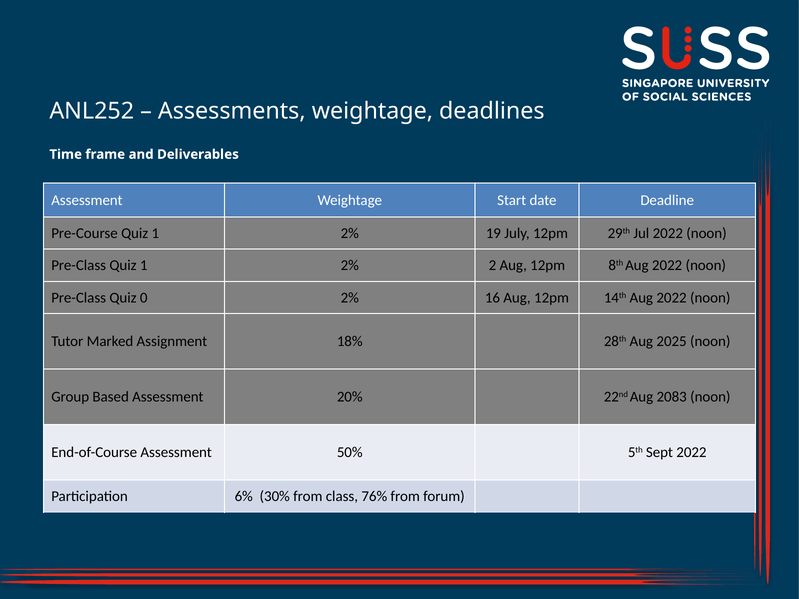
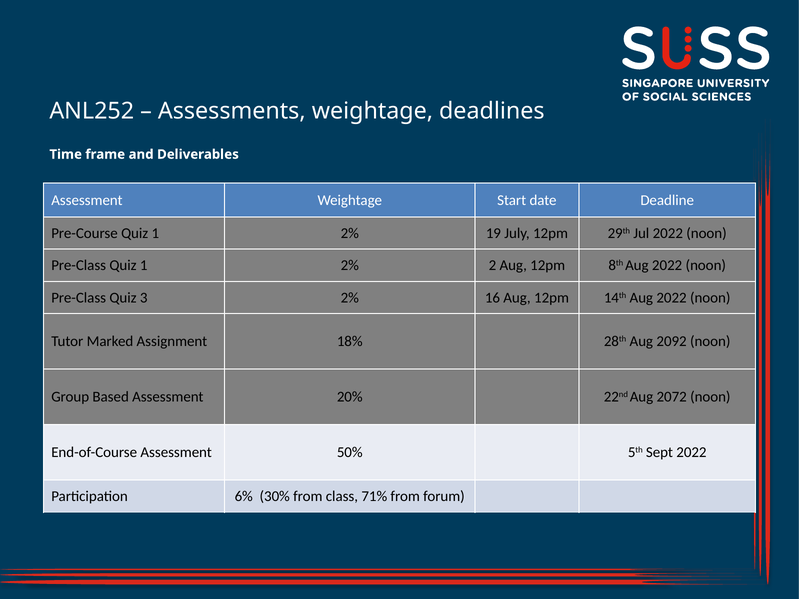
0: 0 -> 3 (144, 298)
2025: 2025 -> 2092 (672, 342)
2083: 2083 -> 2072 (672, 397)
76%: 76% -> 71% (374, 497)
